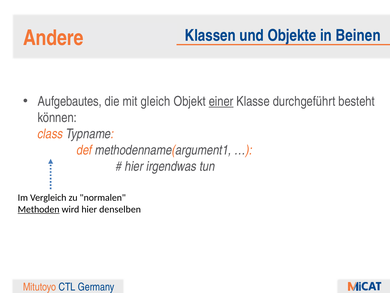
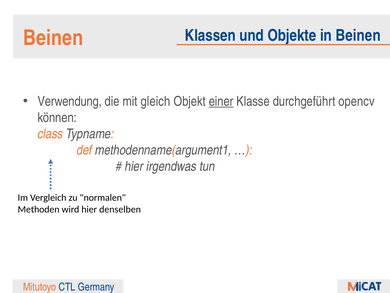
Andere: Andere -> Beinen (53, 38)
Aufgebautes: Aufgebautes -> Verwendung (70, 101)
besteht: besteht -> opencv (357, 101)
Methoden underline: present -> none (39, 209)
